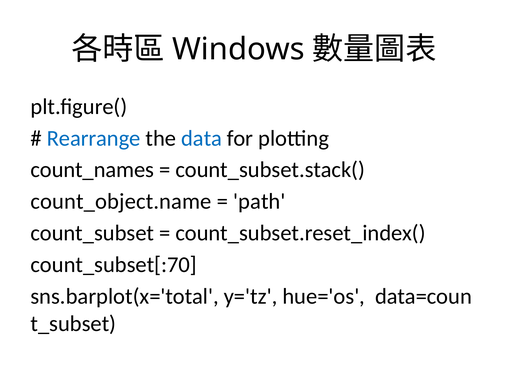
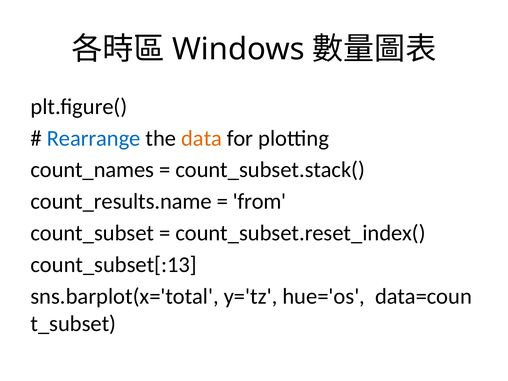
data colour: blue -> orange (202, 138)
count_object.name: count_object.name -> count_results.name (121, 202)
path: path -> from (259, 202)
count_subset[:70: count_subset[:70 -> count_subset[:13 (114, 265)
